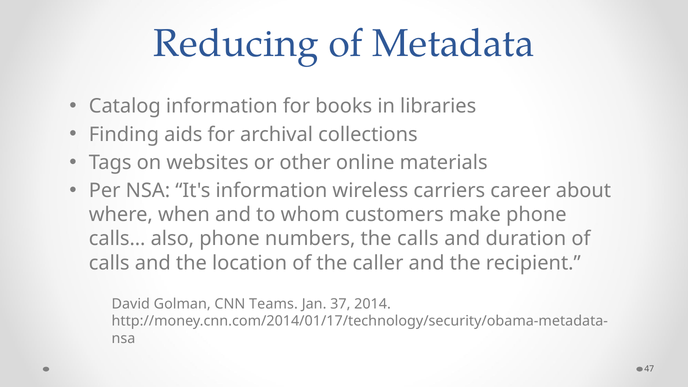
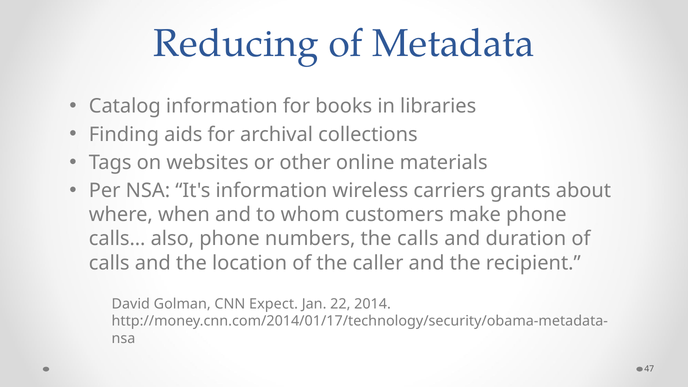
career: career -> grants (521, 191)
Teams: Teams -> Expect (274, 304)
37: 37 -> 22 (340, 304)
